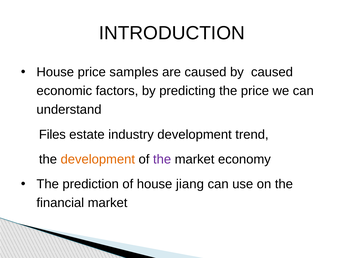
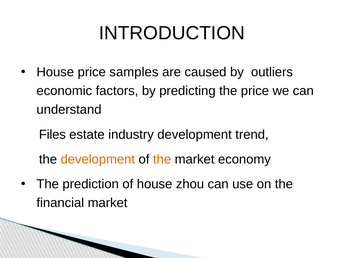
by caused: caused -> outliers (272, 72)
the colour: purple -> orange (162, 159)
jiang: jiang -> zhou (190, 184)
